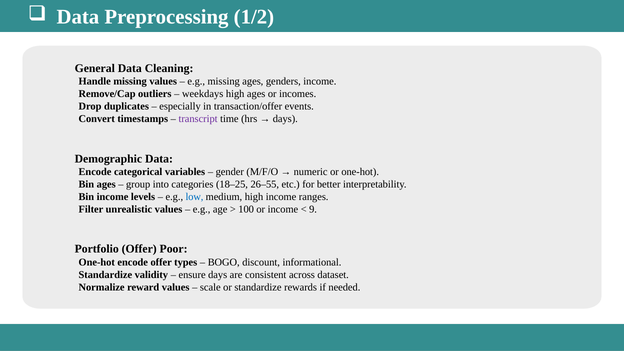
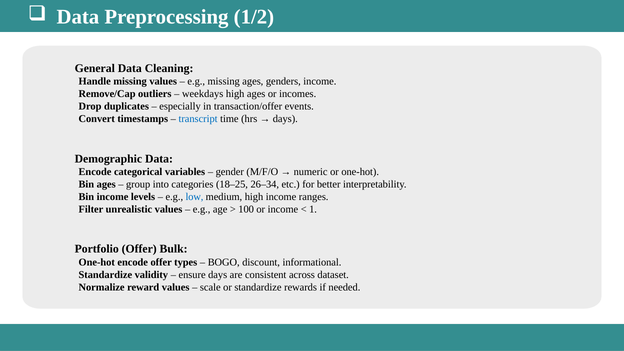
transcript colour: purple -> blue (198, 119)
26–55: 26–55 -> 26–34 (265, 184)
9: 9 -> 1 (313, 209)
Poor: Poor -> Bulk (174, 249)
